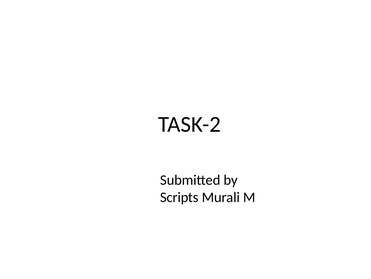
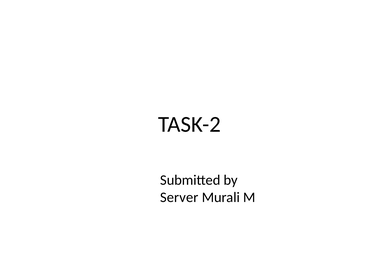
Scripts: Scripts -> Server (179, 197)
